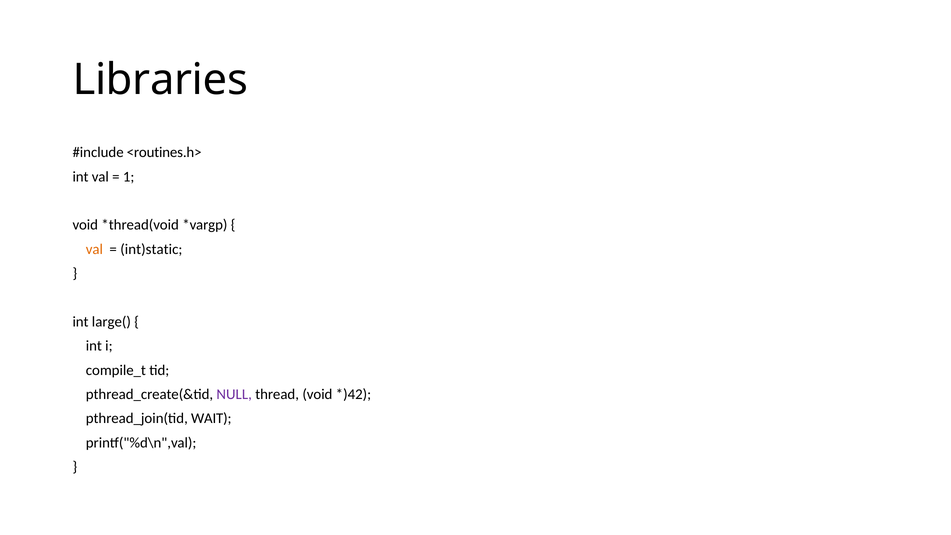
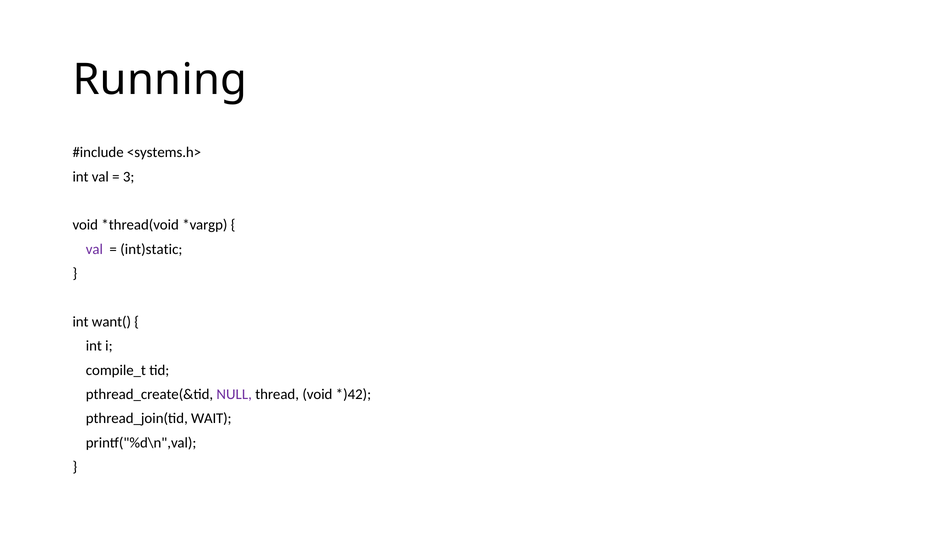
Libraries: Libraries -> Running (160, 80)
<routines.h>: <routines.h> -> <systems.h> (164, 152)
1: 1 -> 3 (129, 177)
val colour: orange -> purple (94, 249)
large(: large( -> want( (111, 322)
